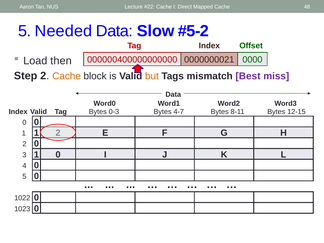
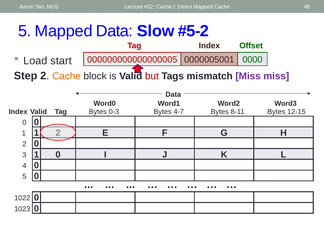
5 Needed: Needed -> Mapped (64, 31)
then: then -> start (61, 61)
000000400000000000: 000000400000000000 -> 000000000000000005 (132, 60)
0000000021: 0000000021 -> 0000005001 (209, 60)
but colour: orange -> red (152, 76)
mismatch Best: Best -> Miss (248, 76)
